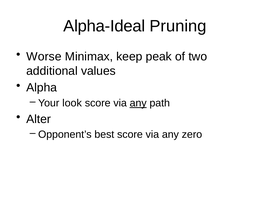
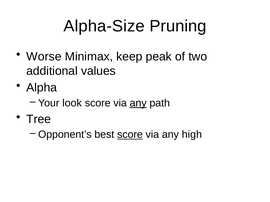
Alpha-Ideal: Alpha-Ideal -> Alpha-Size (104, 26)
Alter: Alter -> Tree (39, 119)
score underline: none -> present (130, 135)
zero: zero -> high (192, 135)
